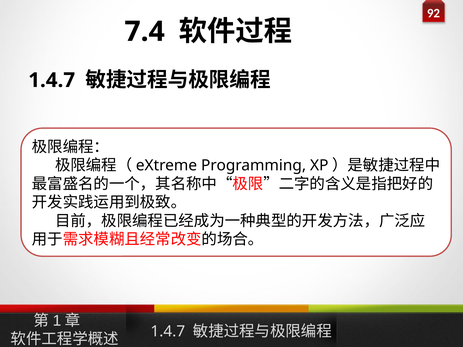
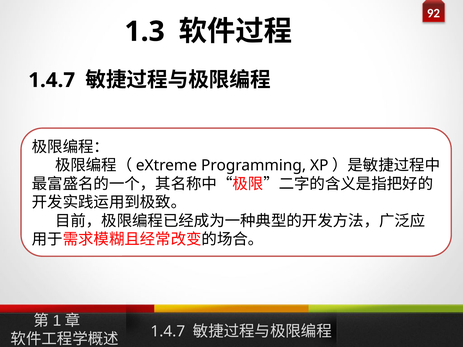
7.4: 7.4 -> 1.3 (145, 32)
